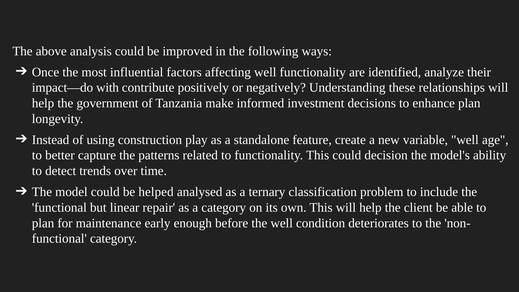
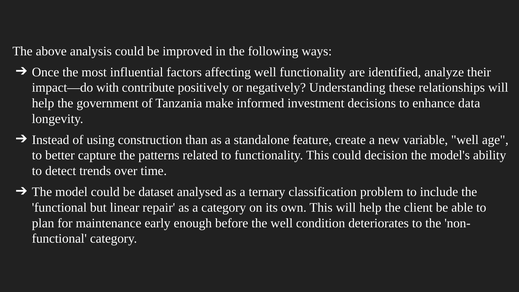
enhance plan: plan -> data (469, 103)
play: play -> than (196, 140)
helped: helped -> dataset (156, 192)
